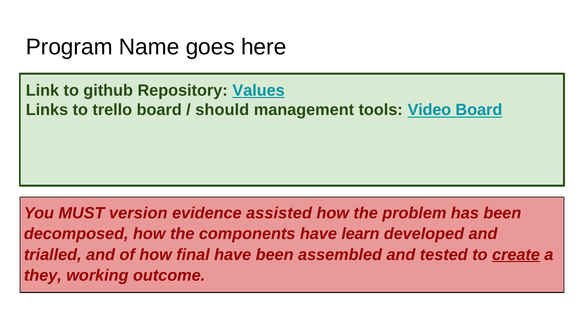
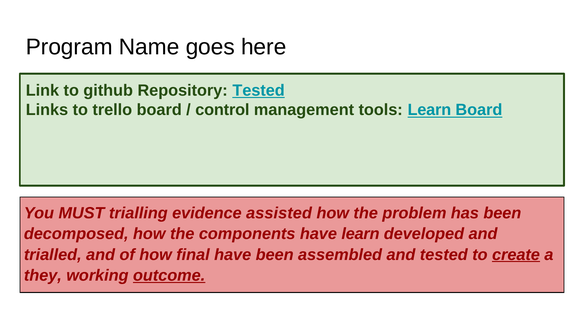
Repository Values: Values -> Tested (259, 90)
should: should -> control (222, 110)
tools Video: Video -> Learn (429, 110)
version: version -> trialling (138, 213)
outcome underline: none -> present (169, 275)
